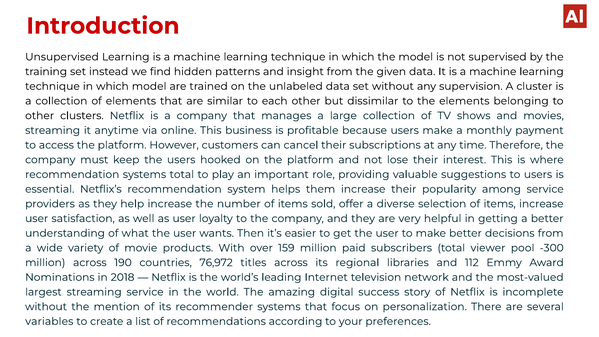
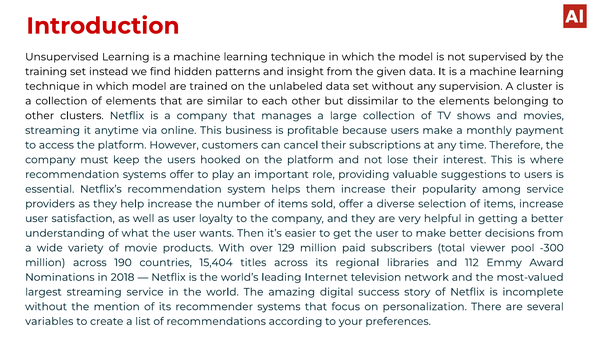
systems total: total -> offer (182, 174)
159: 159 -> 129 (286, 248)
76,972: 76,972 -> 15,404 (216, 263)
